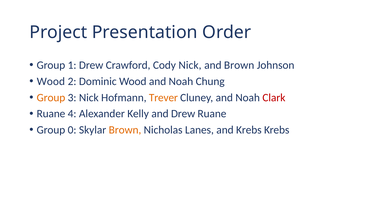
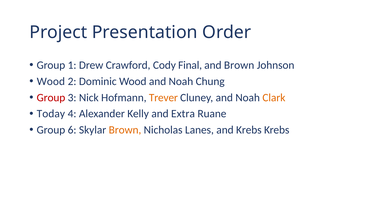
Cody Nick: Nick -> Final (190, 65)
Group colour: orange -> red (51, 98)
Clark colour: red -> orange (274, 98)
Ruane: Ruane -> Today (51, 114)
and Drew: Drew -> Extra (183, 114)
0: 0 -> 6 (72, 130)
